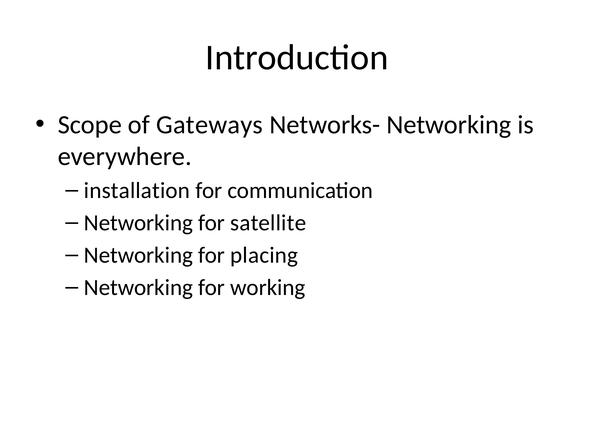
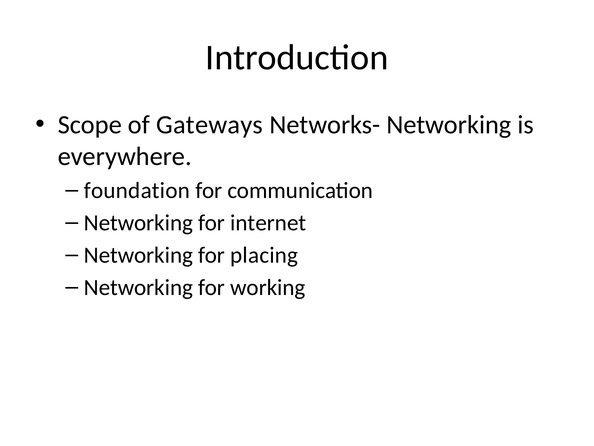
installation: installation -> foundation (137, 190)
satellite: satellite -> internet (268, 223)
